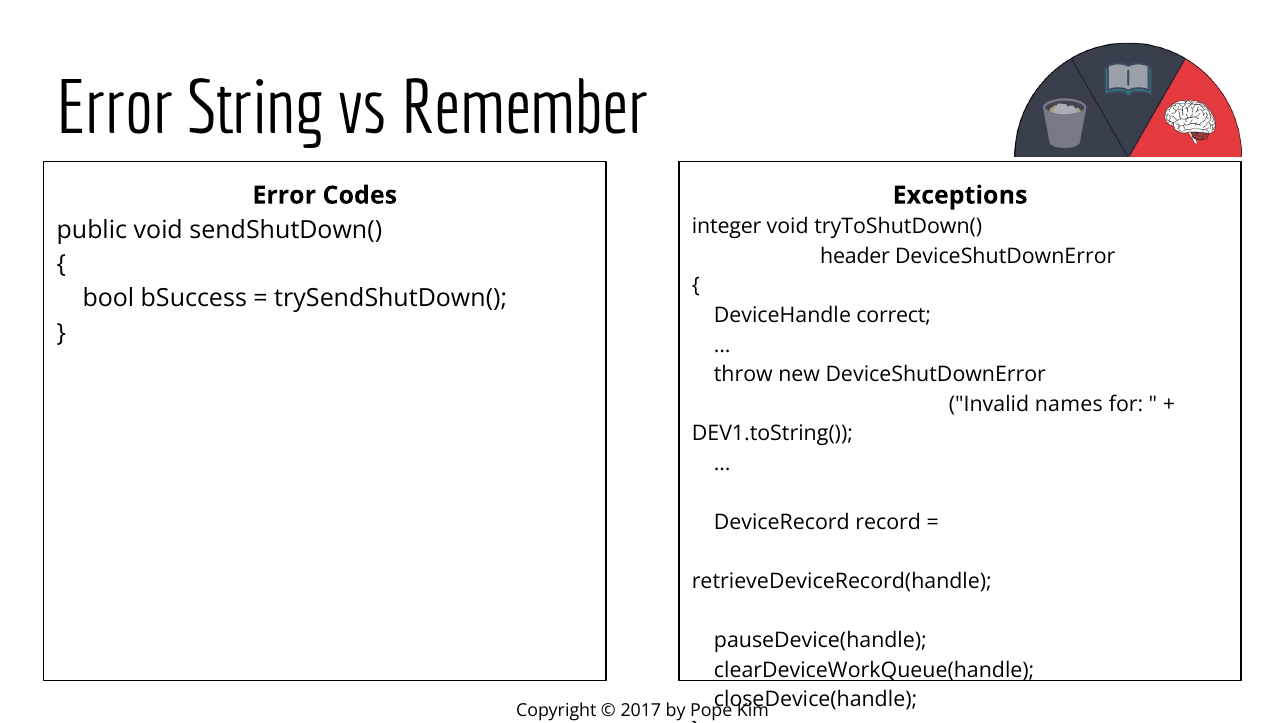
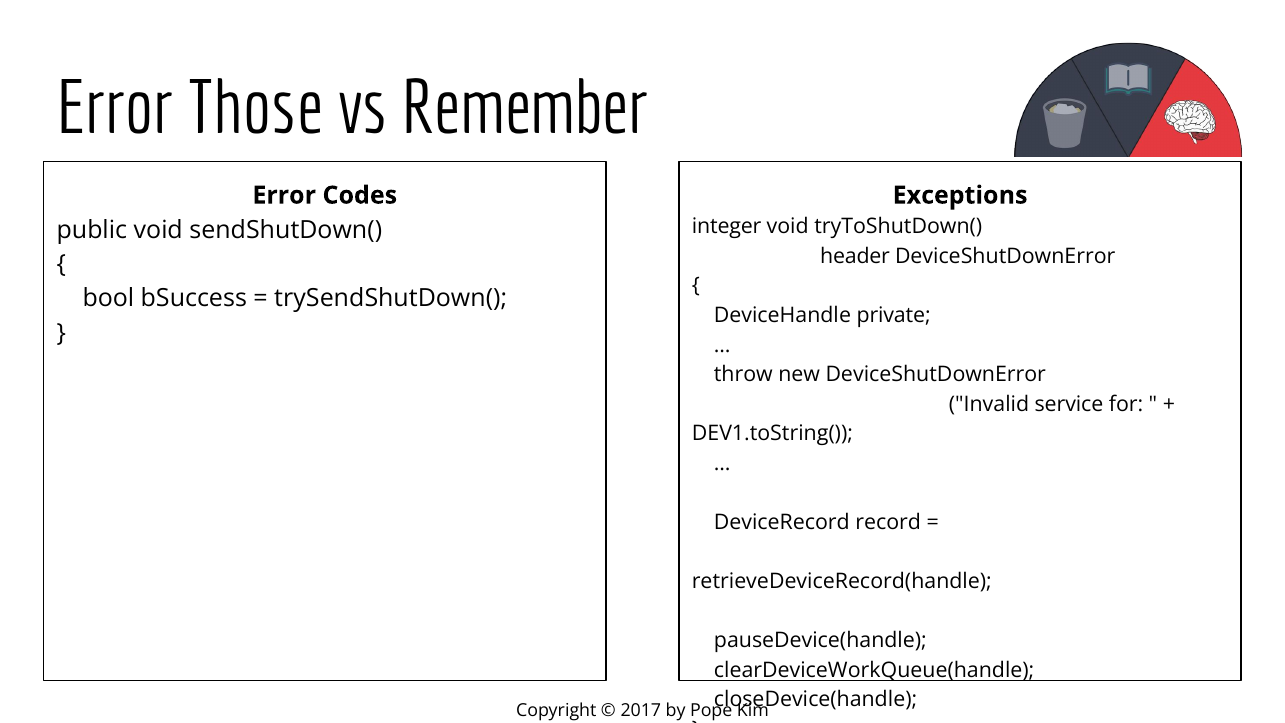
String: String -> Those (256, 109)
correct: correct -> private (894, 315)
names: names -> service (1069, 404)
